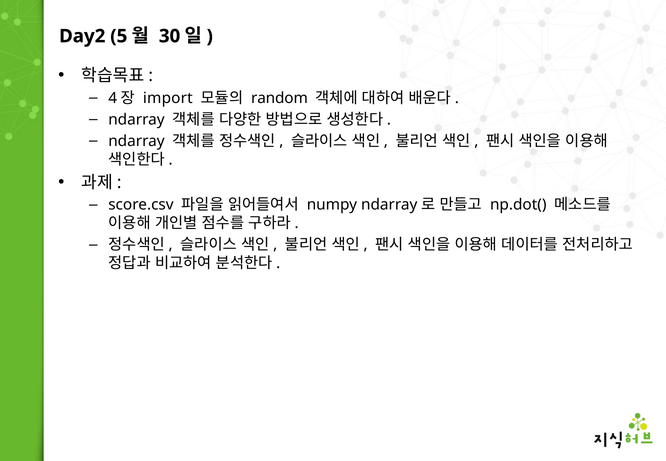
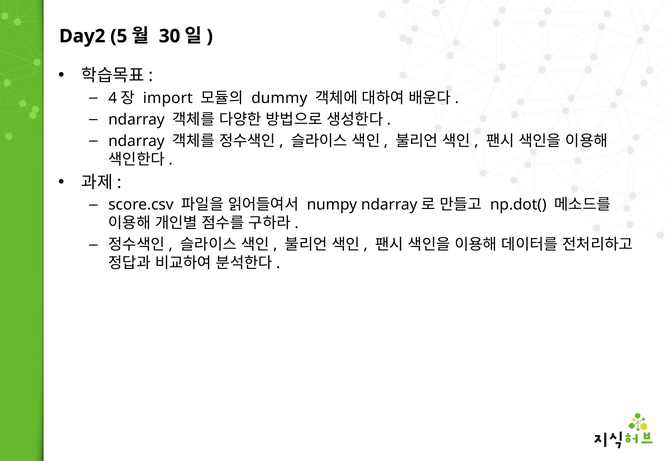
random: random -> dummy (279, 98)
